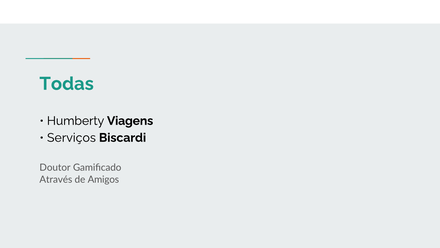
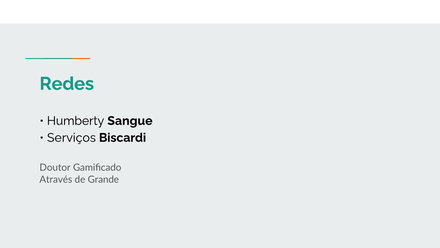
Todas: Todas -> Redes (67, 84)
Viagens: Viagens -> Sangue (130, 121)
Amigos: Amigos -> Grande (103, 179)
